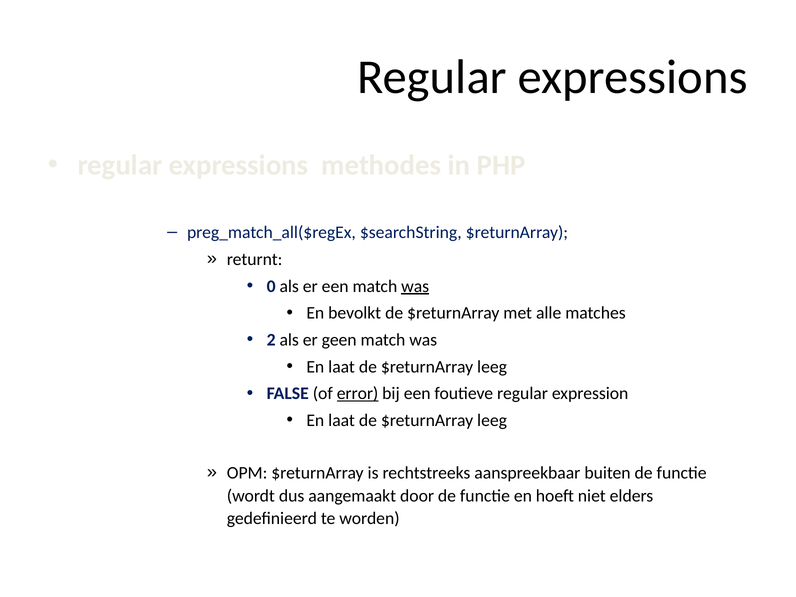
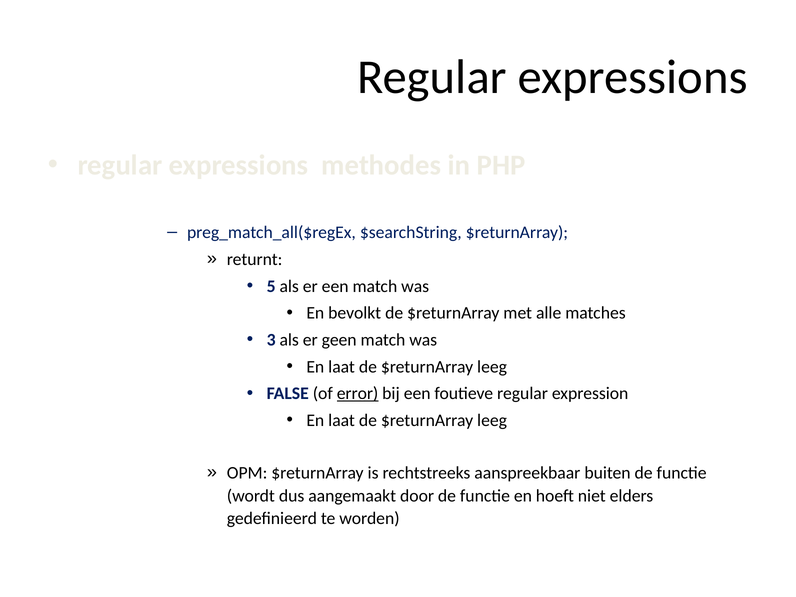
0: 0 -> 5 (271, 286)
was underline: present -> none (415, 286)
2: 2 -> 3 (271, 340)
